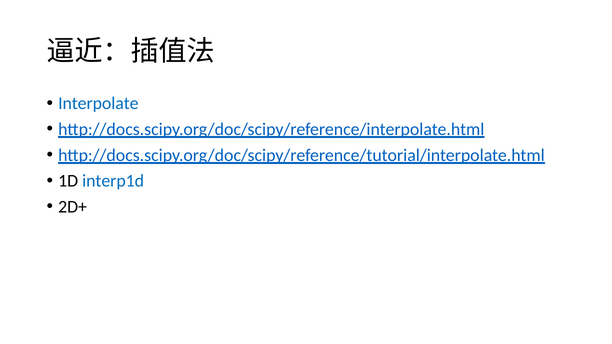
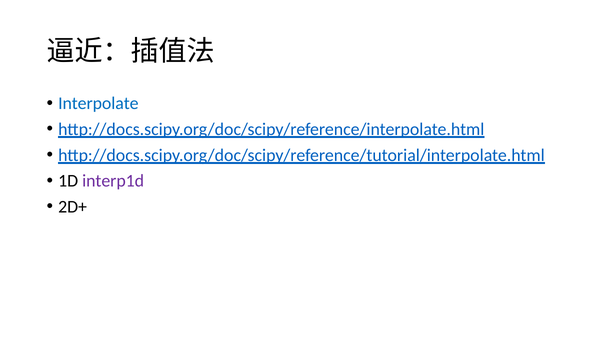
interp1d colour: blue -> purple (113, 181)
